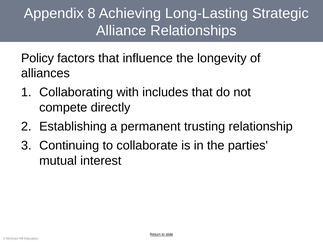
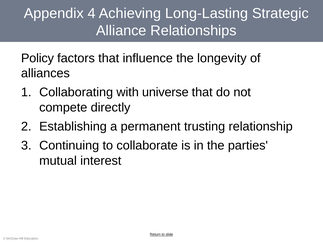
8: 8 -> 4 (92, 13)
includes: includes -> universe (165, 92)
